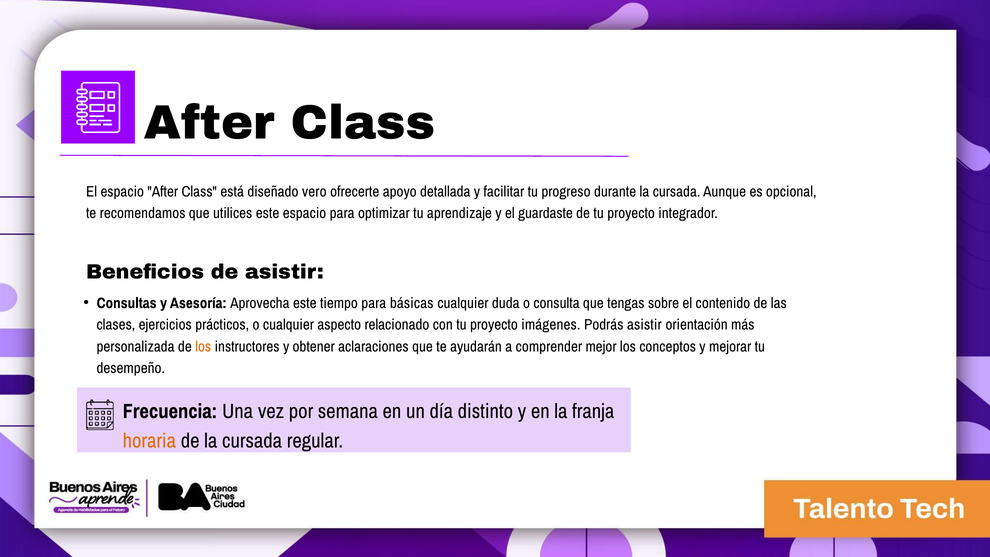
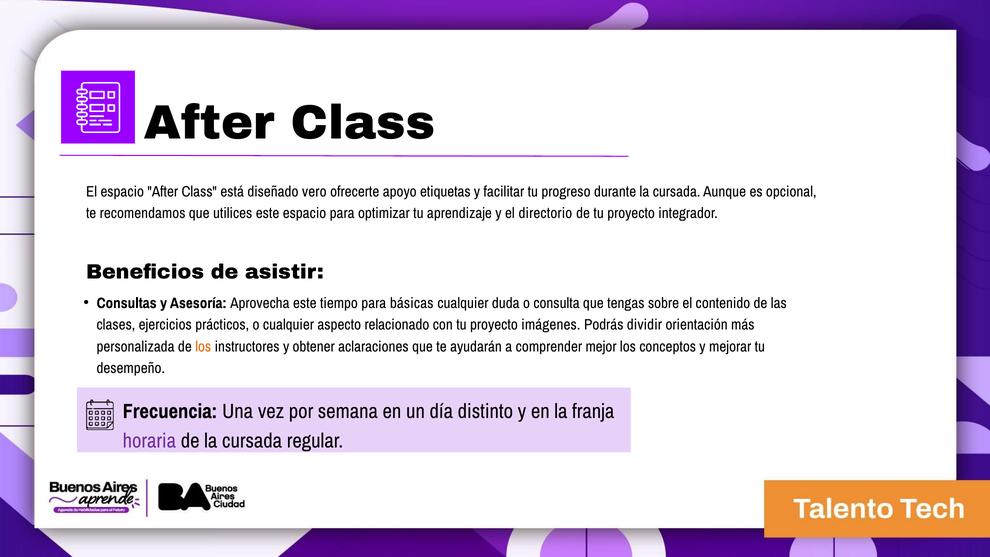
detallada: detallada -> etiquetas (445, 192)
guardaste: guardaste -> directorio (545, 213)
Podrás asistir: asistir -> dividir (644, 325)
horaria colour: orange -> purple (149, 441)
